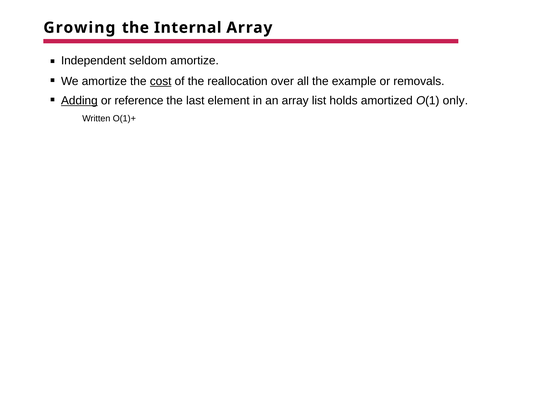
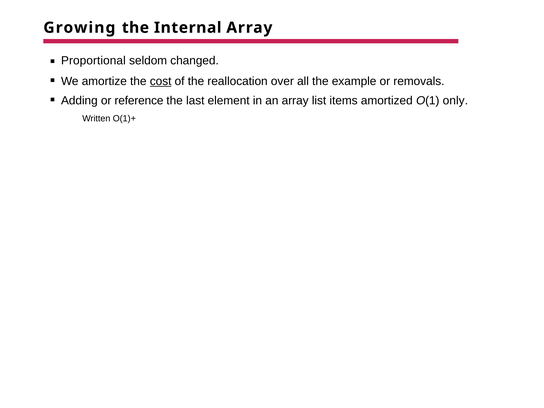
Independent: Independent -> Proportional (93, 61)
seldom amortize: amortize -> changed (195, 61)
Adding underline: present -> none (79, 101)
holds: holds -> items (344, 101)
